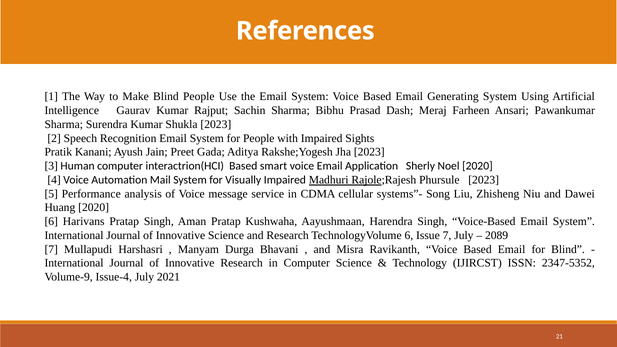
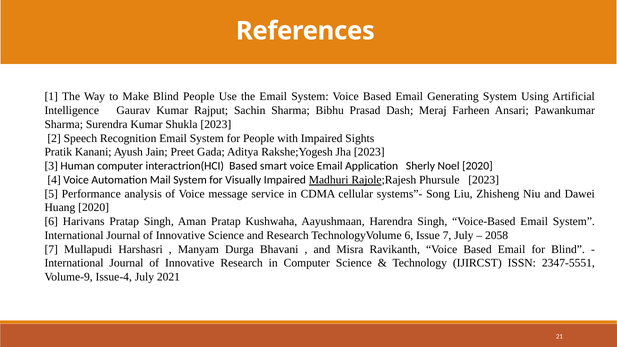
2089: 2089 -> 2058 (497, 235)
2347-5352: 2347-5352 -> 2347-5551 (568, 263)
